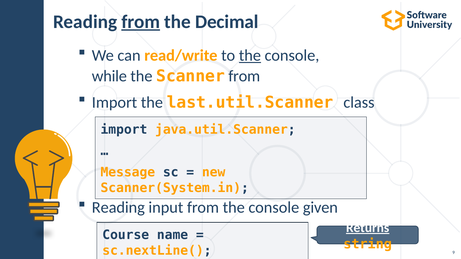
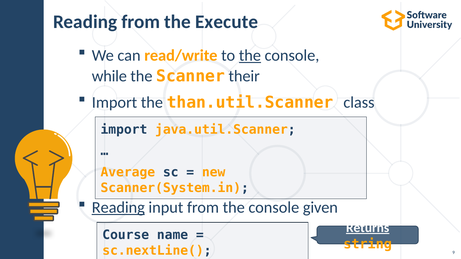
from underline: present -> none (141, 22)
Decimal: Decimal -> Execute (227, 22)
Scanner from: from -> their (244, 76)
last.util.Scanner: last.util.Scanner -> than.util.Scanner (250, 103)
Message: Message -> Average (128, 172)
Reading underline: none -> present (118, 208)
